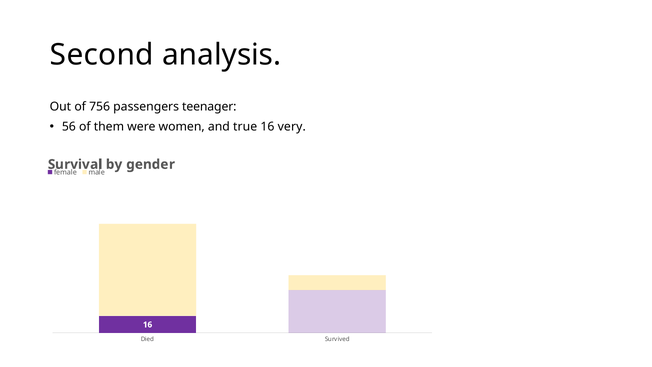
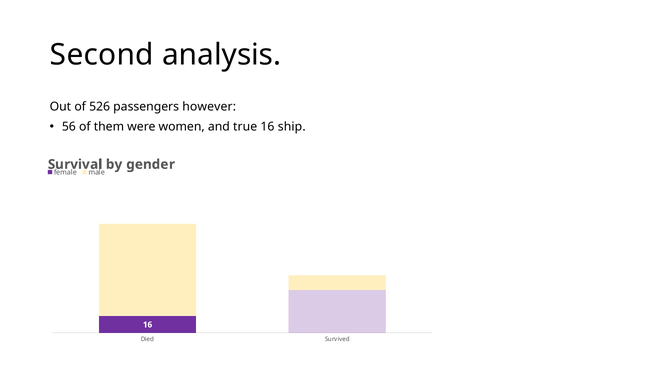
756: 756 -> 526 (100, 107)
teenager: teenager -> however (209, 107)
very: very -> ship (292, 127)
